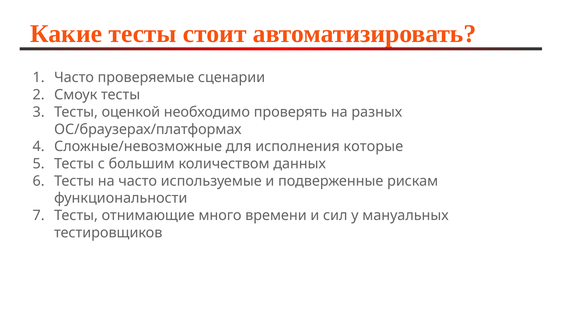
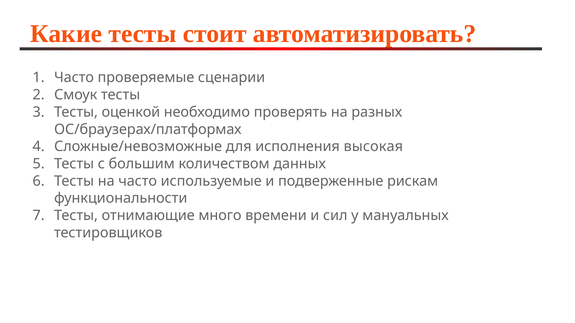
которые: которые -> высокая (373, 147)
